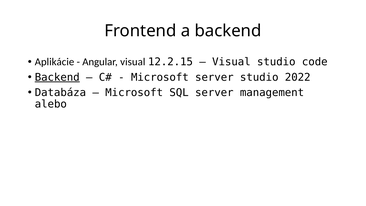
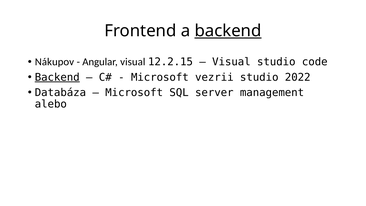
backend underline: none -> present (228, 31)
Aplikácie: Aplikácie -> Nákupov (54, 62)
Microsoft server: server -> vezrii (214, 77)
